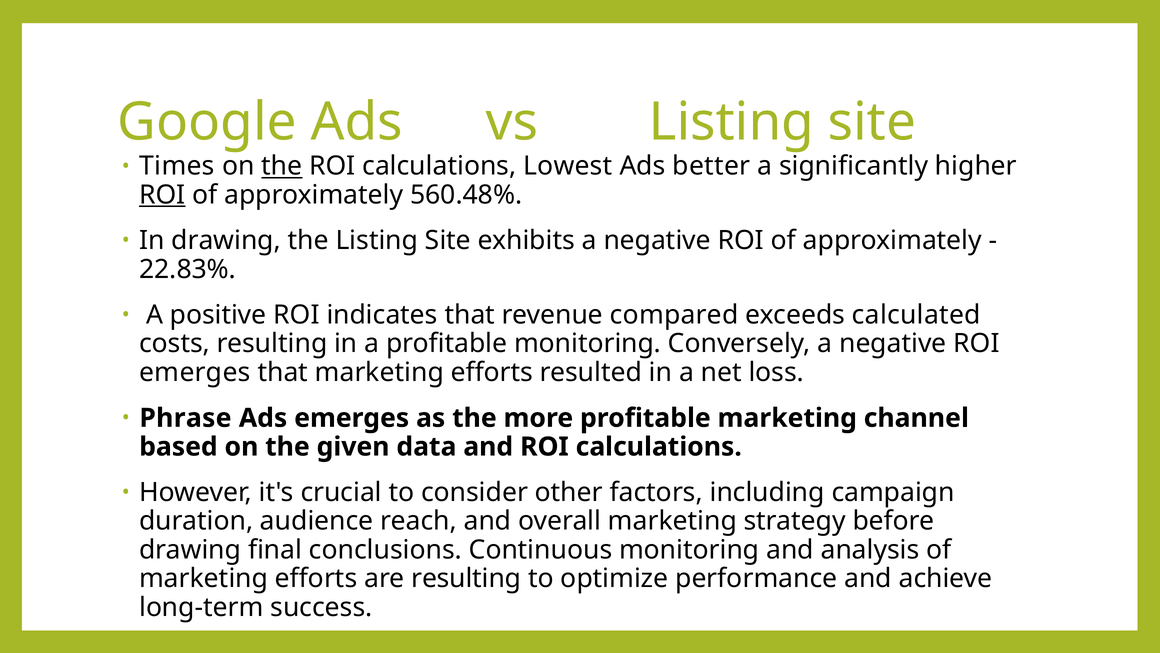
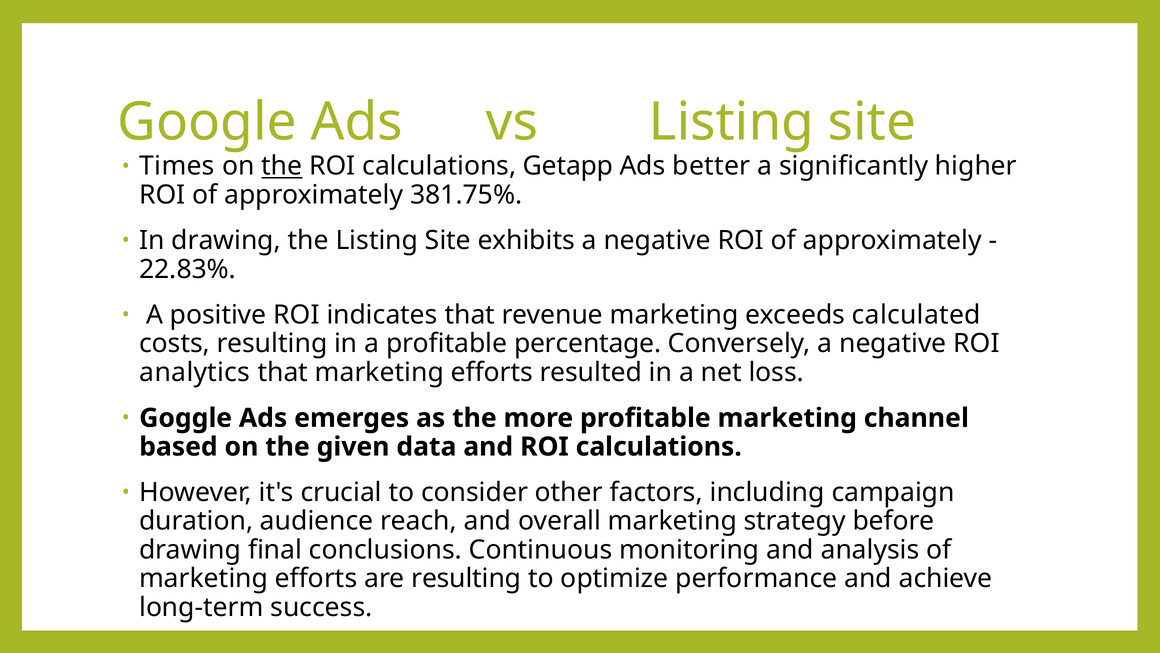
Lowest: Lowest -> Getapp (568, 166)
ROI underline: present -> none (162, 195)
560.48%: 560.48% -> 381.75% (466, 195)
revenue compared: compared -> marketing (674, 315)
profitable monitoring: monitoring -> percentage (588, 343)
emerges: emerges -> analytics (195, 372)
Phrase: Phrase -> Goggle (186, 418)
